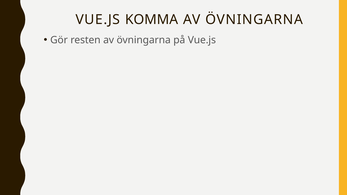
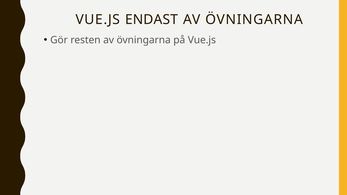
KOMMA: KOMMA -> ENDAST (152, 20)
